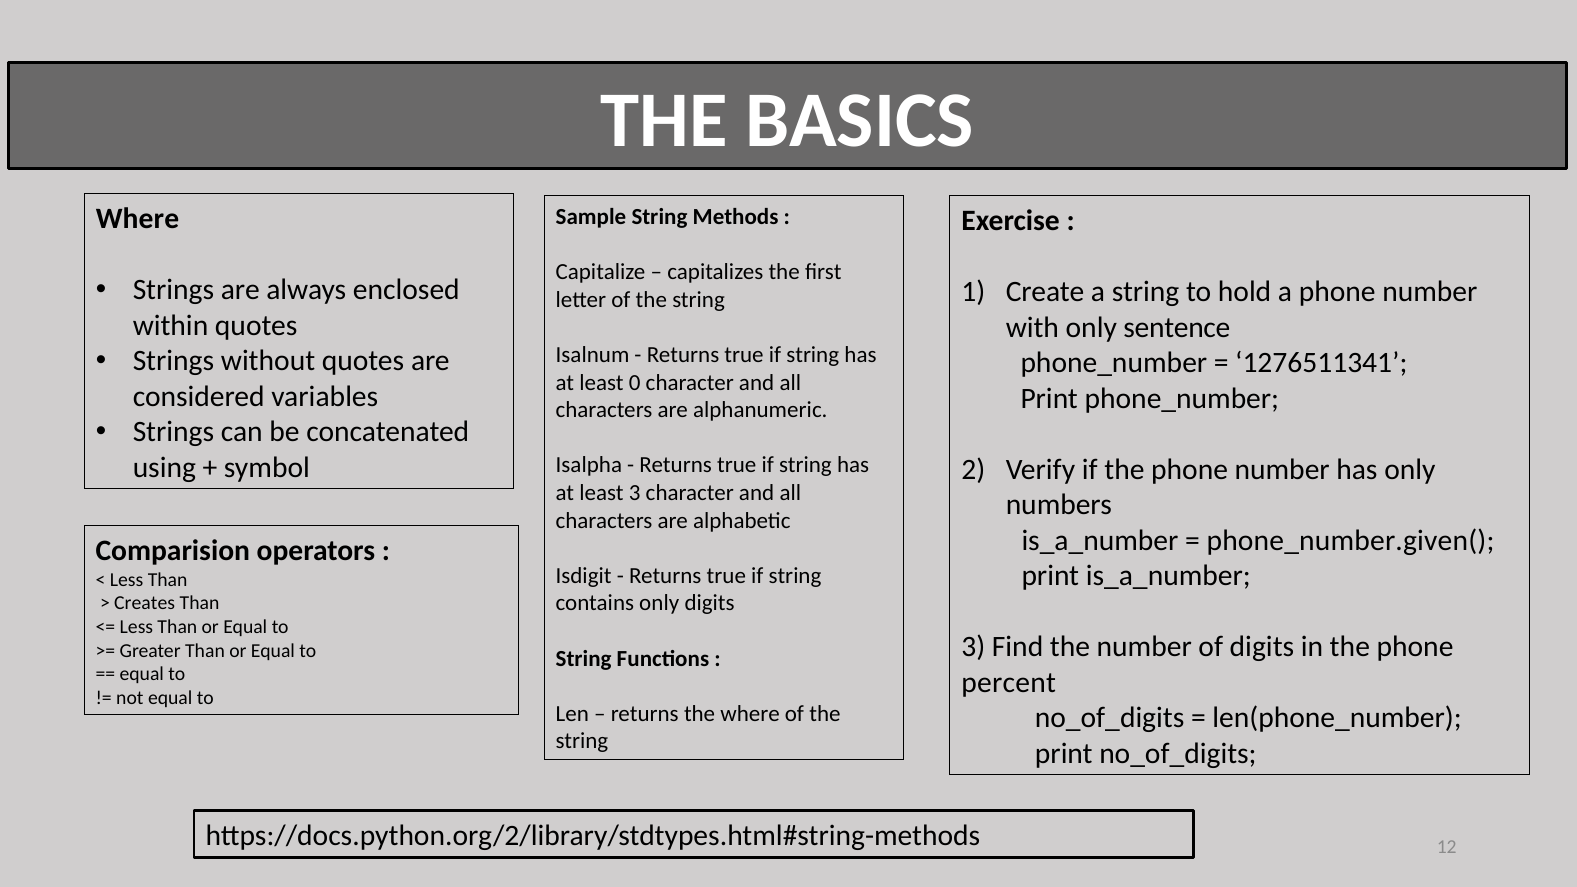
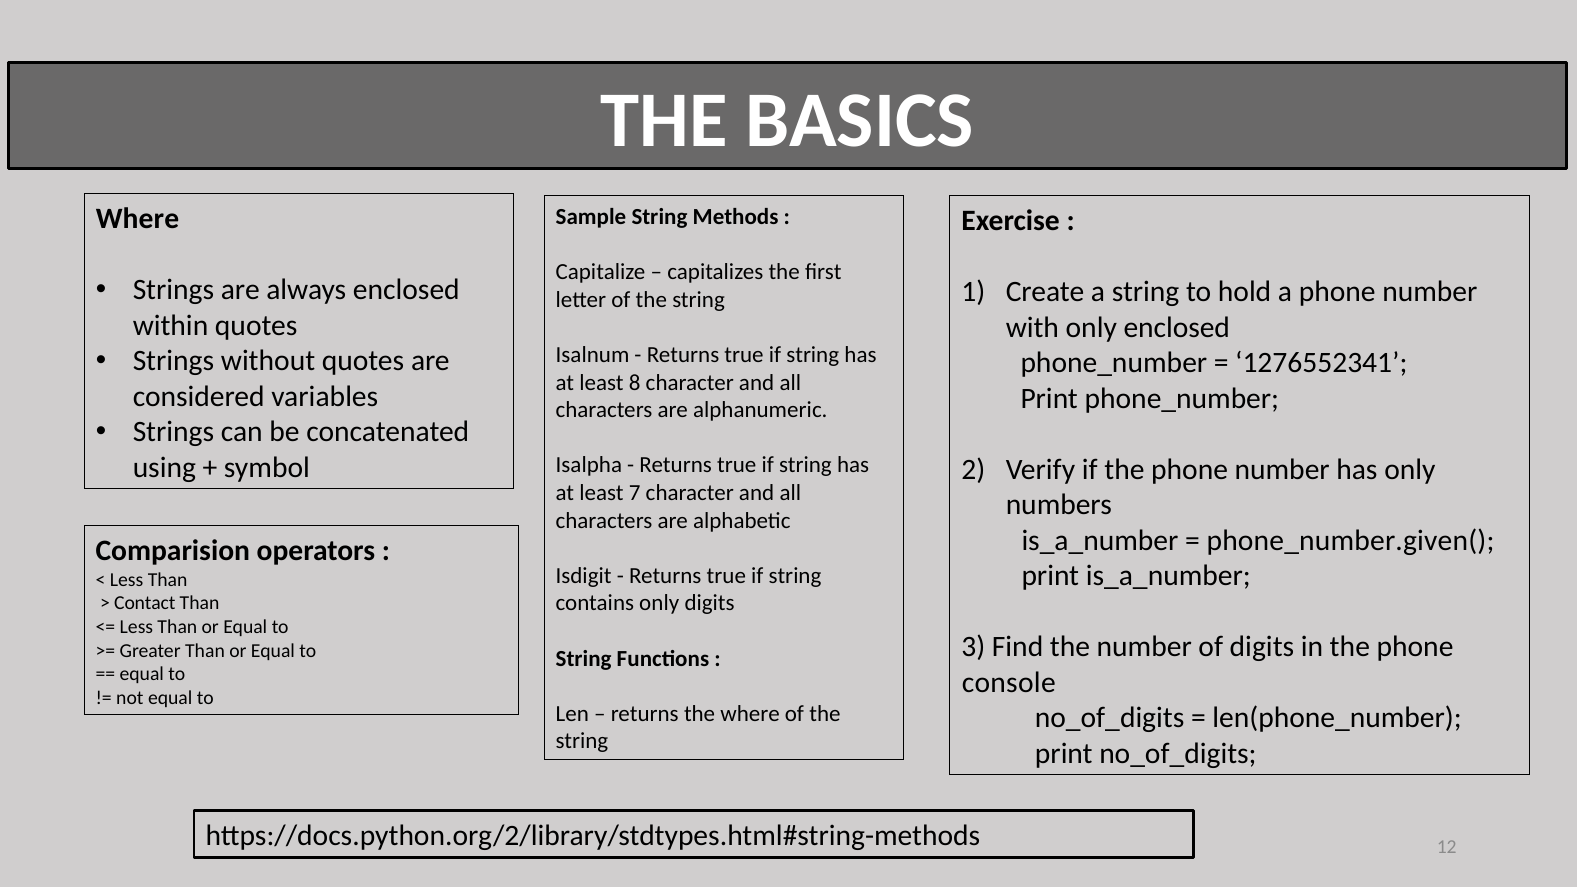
only sentence: sentence -> enclosed (1177, 328)
1276511341: 1276511341 -> 1276552341 (1321, 363)
0: 0 -> 8 (635, 382)
least 3: 3 -> 7 (635, 493)
Creates: Creates -> Contact (145, 603)
percent: percent -> console (1009, 682)
